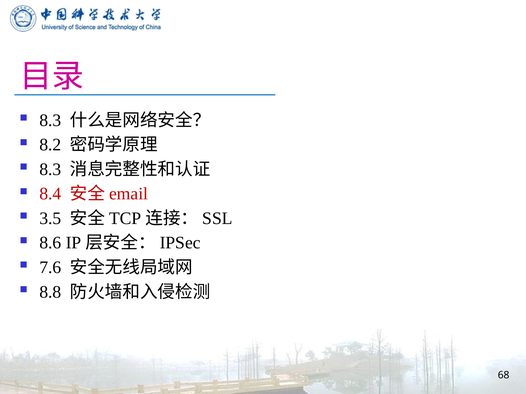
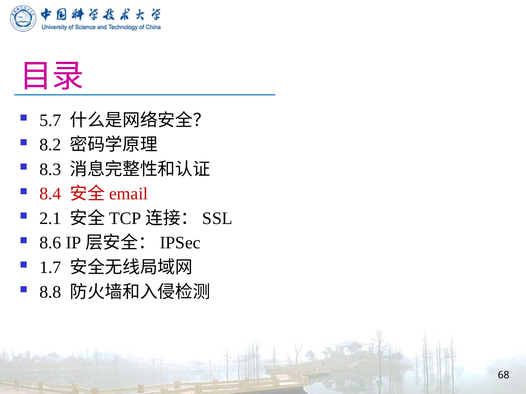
8.3: 8.3 -> 5.7 (50, 120)
3.5: 3.5 -> 2.1 (50, 219)
7.6: 7.6 -> 1.7 (50, 268)
